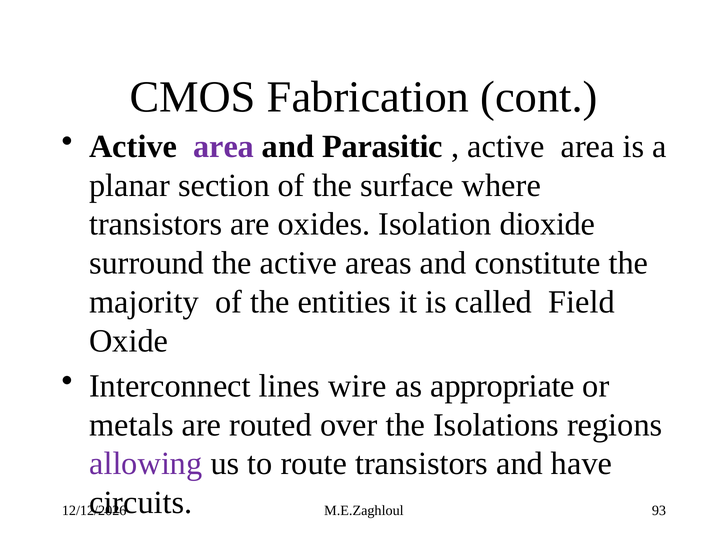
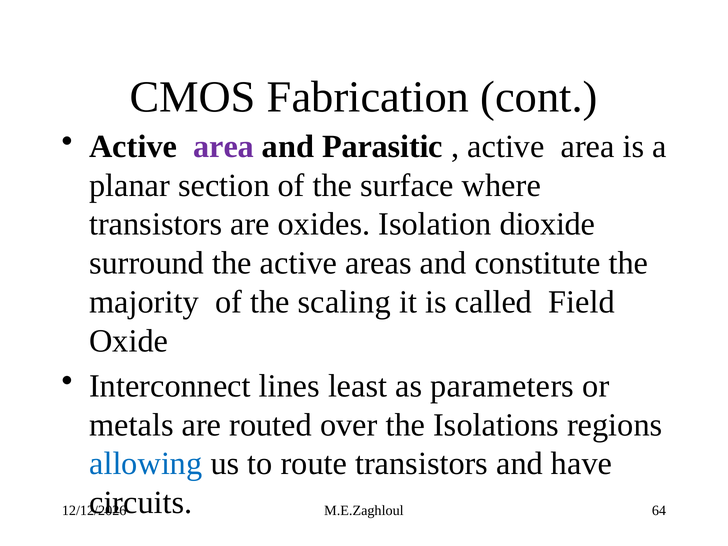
entities: entities -> scaling (344, 302)
wire: wire -> least (358, 386)
appropriate: appropriate -> parameters (502, 386)
allowing colour: purple -> blue (146, 464)
93: 93 -> 64 (659, 511)
